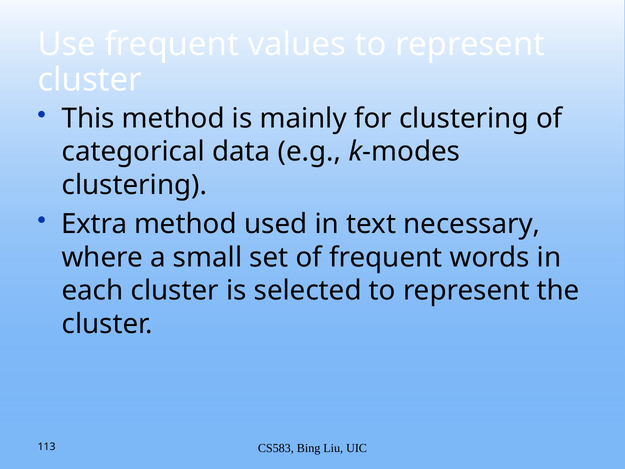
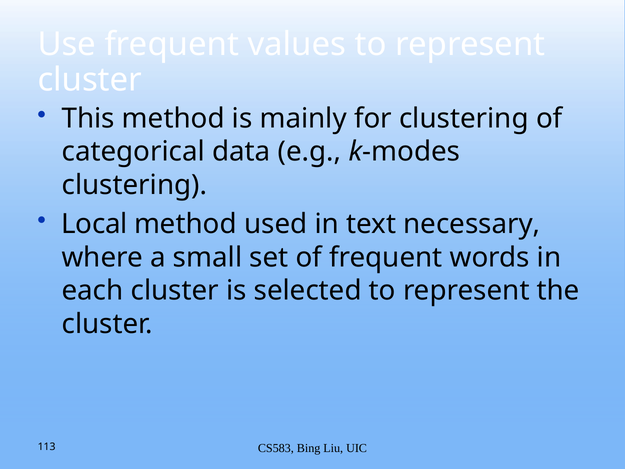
Extra: Extra -> Local (94, 224)
